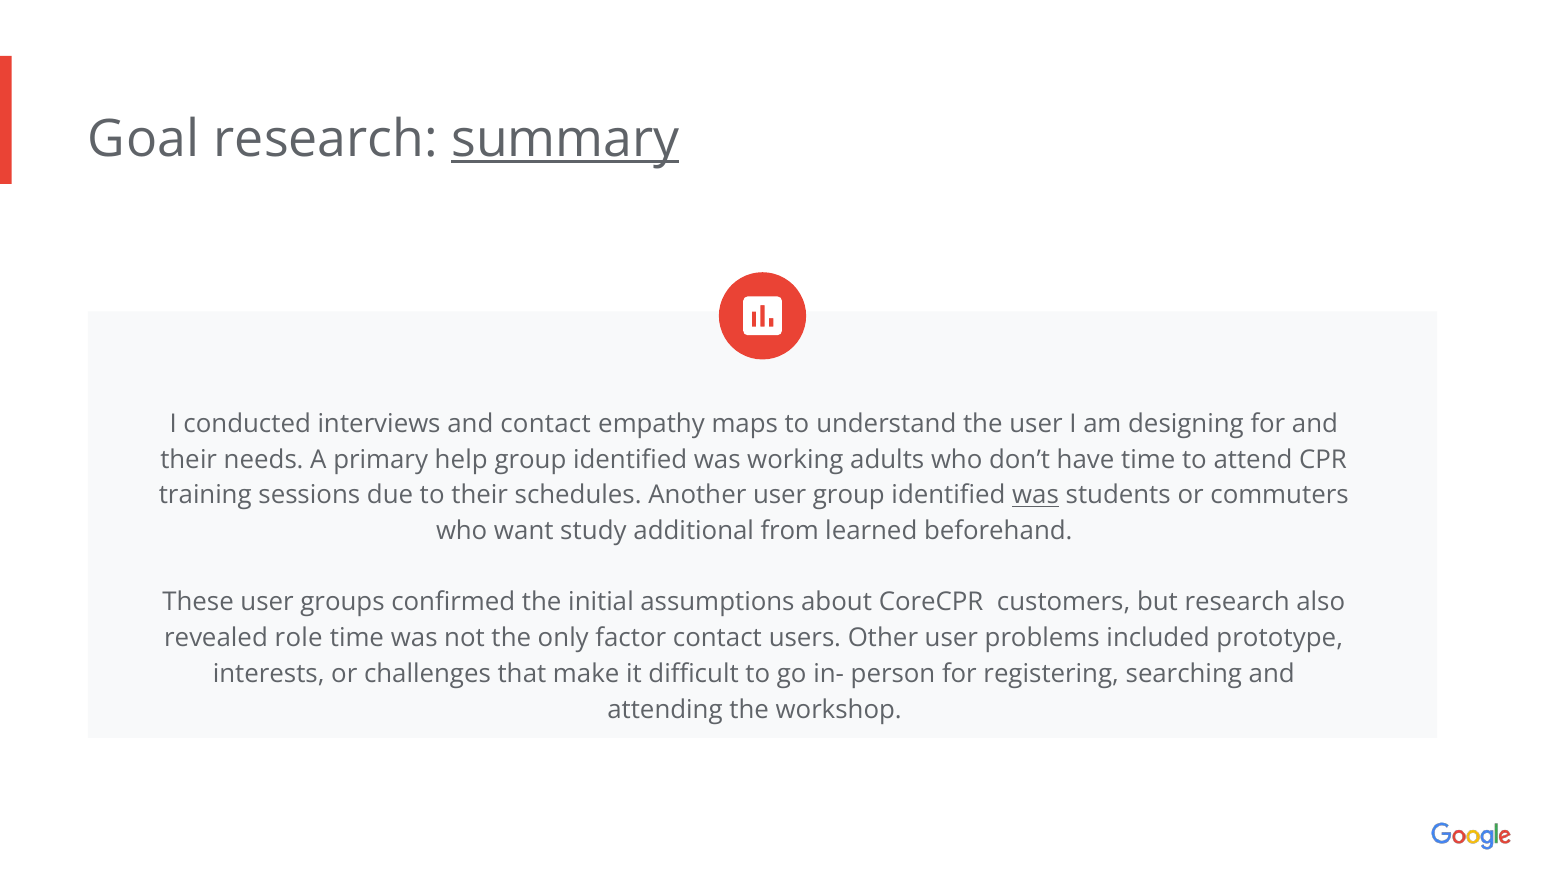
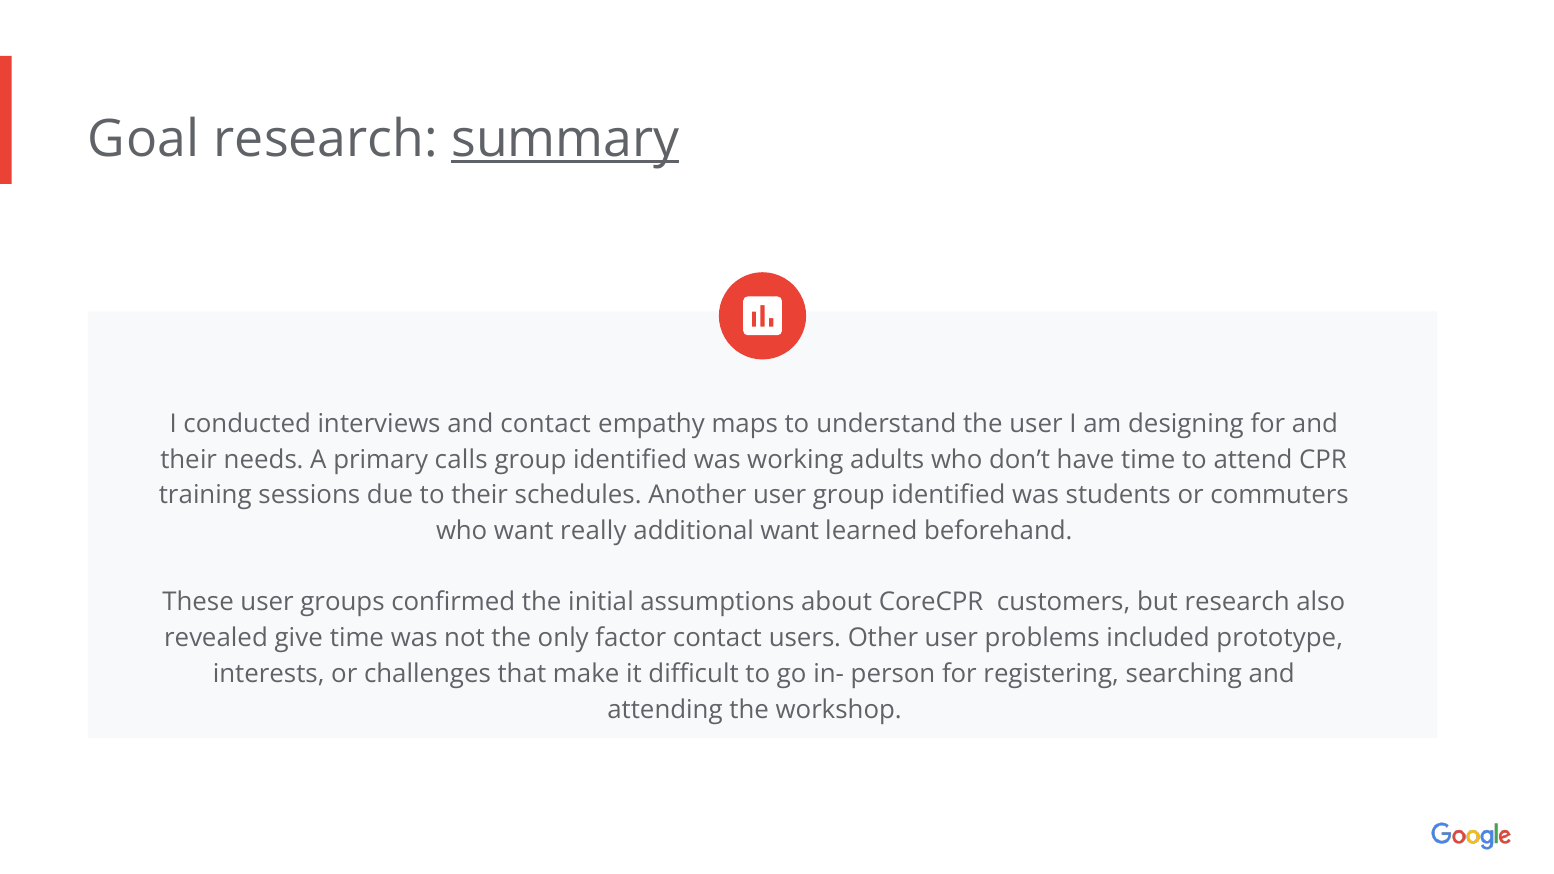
help: help -> calls (461, 460)
was underline: present -> none (1035, 495)
study: study -> really (593, 531)
additional from: from -> want (790, 531)
role: role -> give (299, 638)
